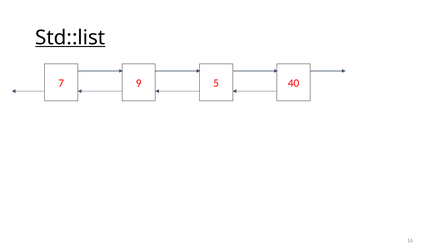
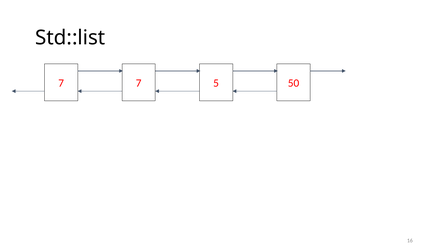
Std::list underline: present -> none (70, 38)
7 9: 9 -> 7 (139, 83)
40: 40 -> 50 (294, 83)
